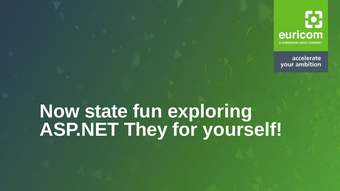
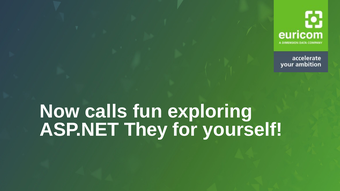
state: state -> calls (106, 112)
